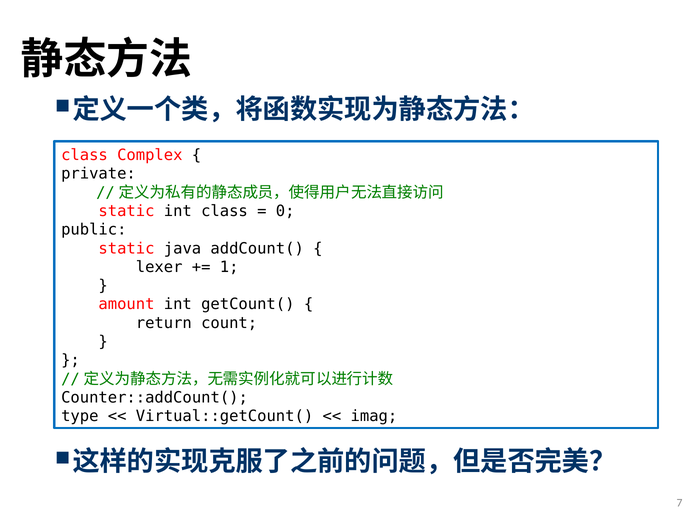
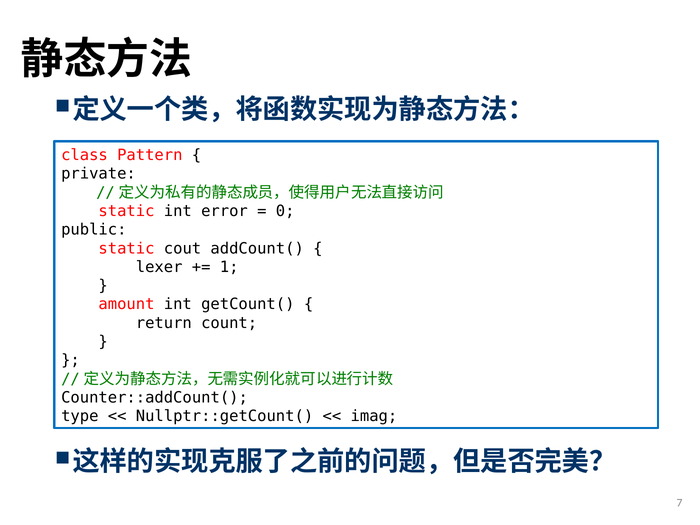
Complex: Complex -> Pattern (150, 155)
int class: class -> error (224, 211)
java: java -> cout (183, 248)
Virtual::getCount(: Virtual::getCount( -> Nullptr::getCount( (225, 416)
